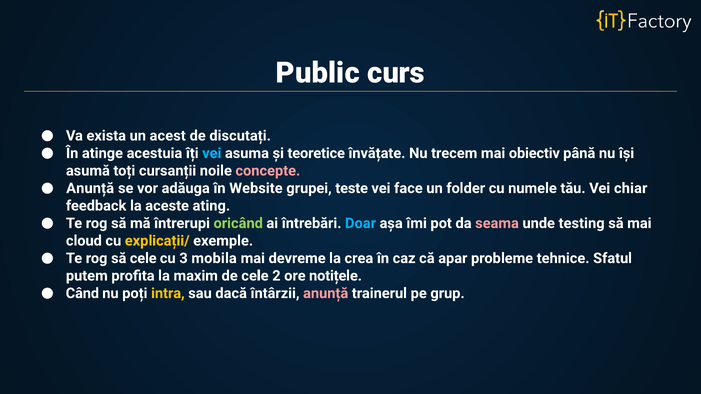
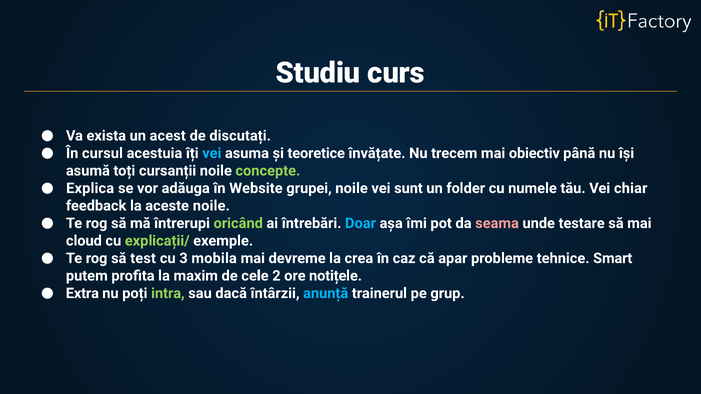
Public: Public -> Studiu (318, 73)
atinge: atinge -> cursul (102, 153)
concepte colour: pink -> light green (268, 171)
Anunță: Anunță -> Explica (90, 188)
grupei teste: teste -> noile (352, 188)
face: face -> sunt (408, 188)
aceste ating: ating -> noile (211, 206)
testing: testing -> testare (582, 223)
explicații/ colour: yellow -> light green (157, 241)
să cele: cele -> test (143, 258)
Sfatul: Sfatul -> Smart (613, 258)
Când: Când -> Extra (82, 294)
intra colour: yellow -> light green (168, 294)
anunță colour: pink -> light blue (326, 294)
